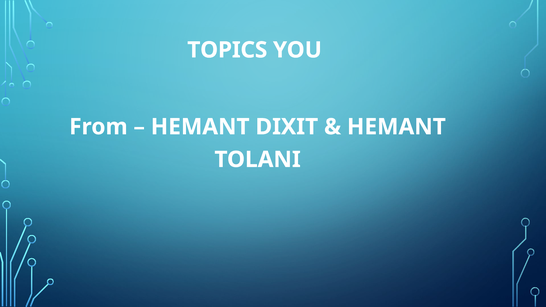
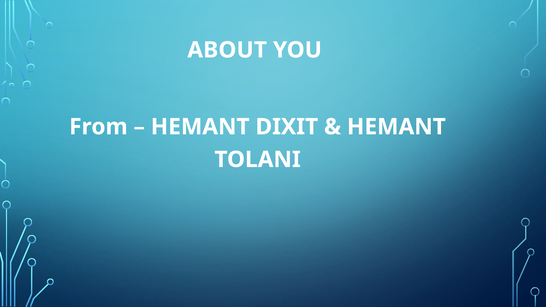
TOPICS: TOPICS -> ABOUT (227, 50)
